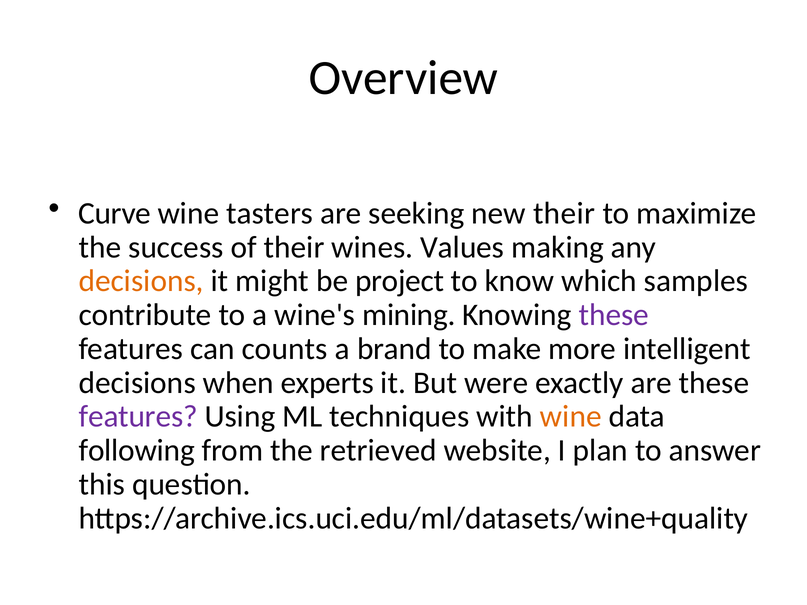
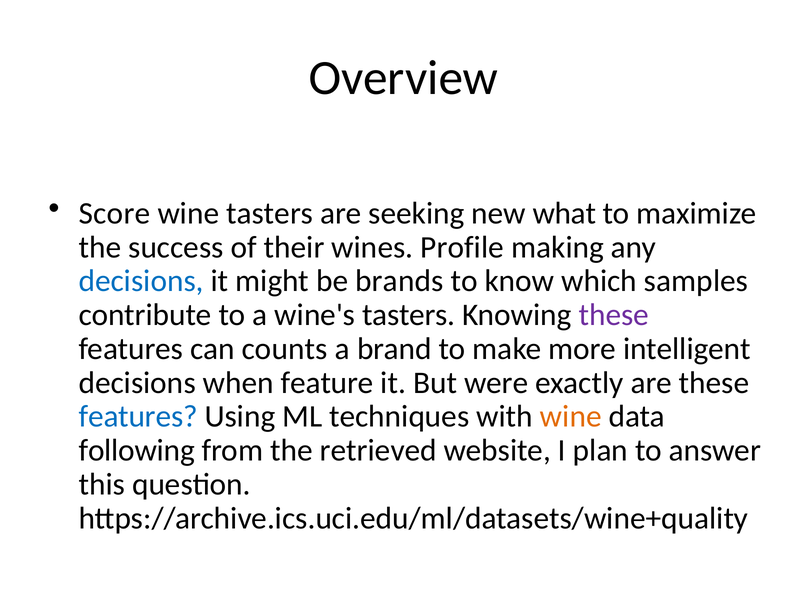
Curve: Curve -> Score (114, 213)
new their: their -> what (564, 213)
Values: Values -> Profile (462, 247)
decisions colour: orange -> blue (141, 281)
project: project -> brands (399, 281)
wine's mining: mining -> tasters (409, 315)
experts: experts -> feature (327, 383)
features colour: purple -> blue (138, 417)
